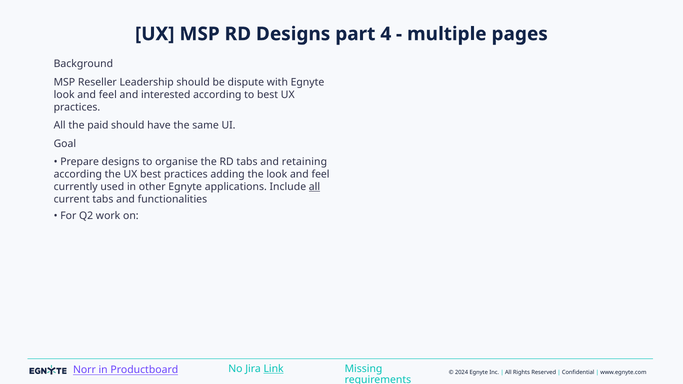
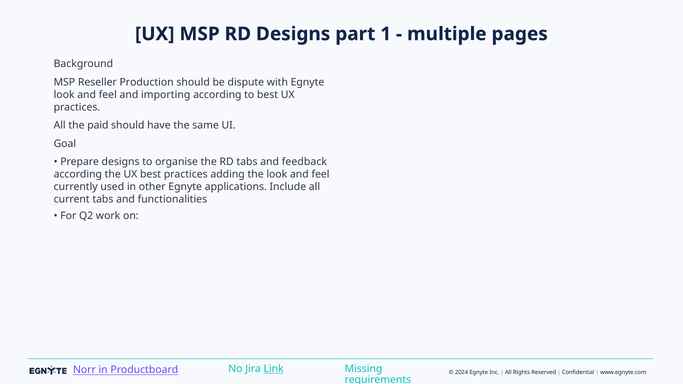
4: 4 -> 1 (386, 34)
Leadership: Leadership -> Production (147, 82)
interested: interested -> importing (166, 95)
retaining: retaining -> feedback (304, 162)
all underline: present -> none (314, 187)
